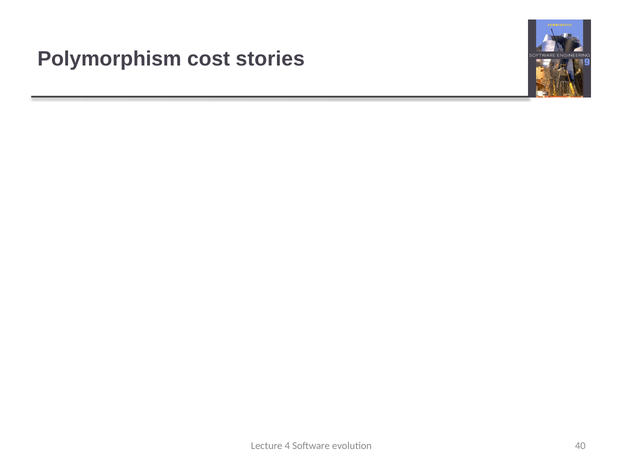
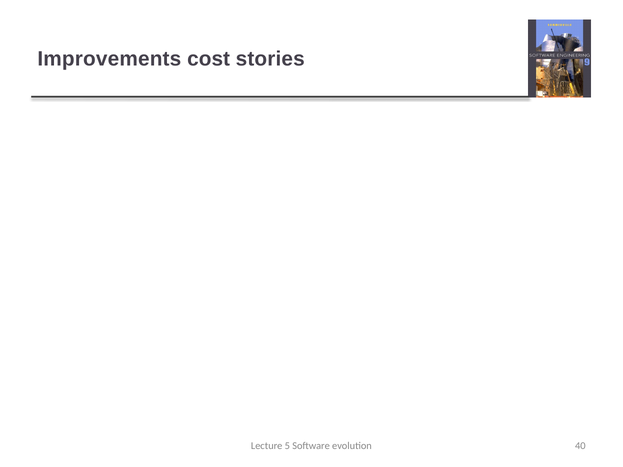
Polymorphism: Polymorphism -> Improvements (109, 59)
4: 4 -> 5 (287, 446)
